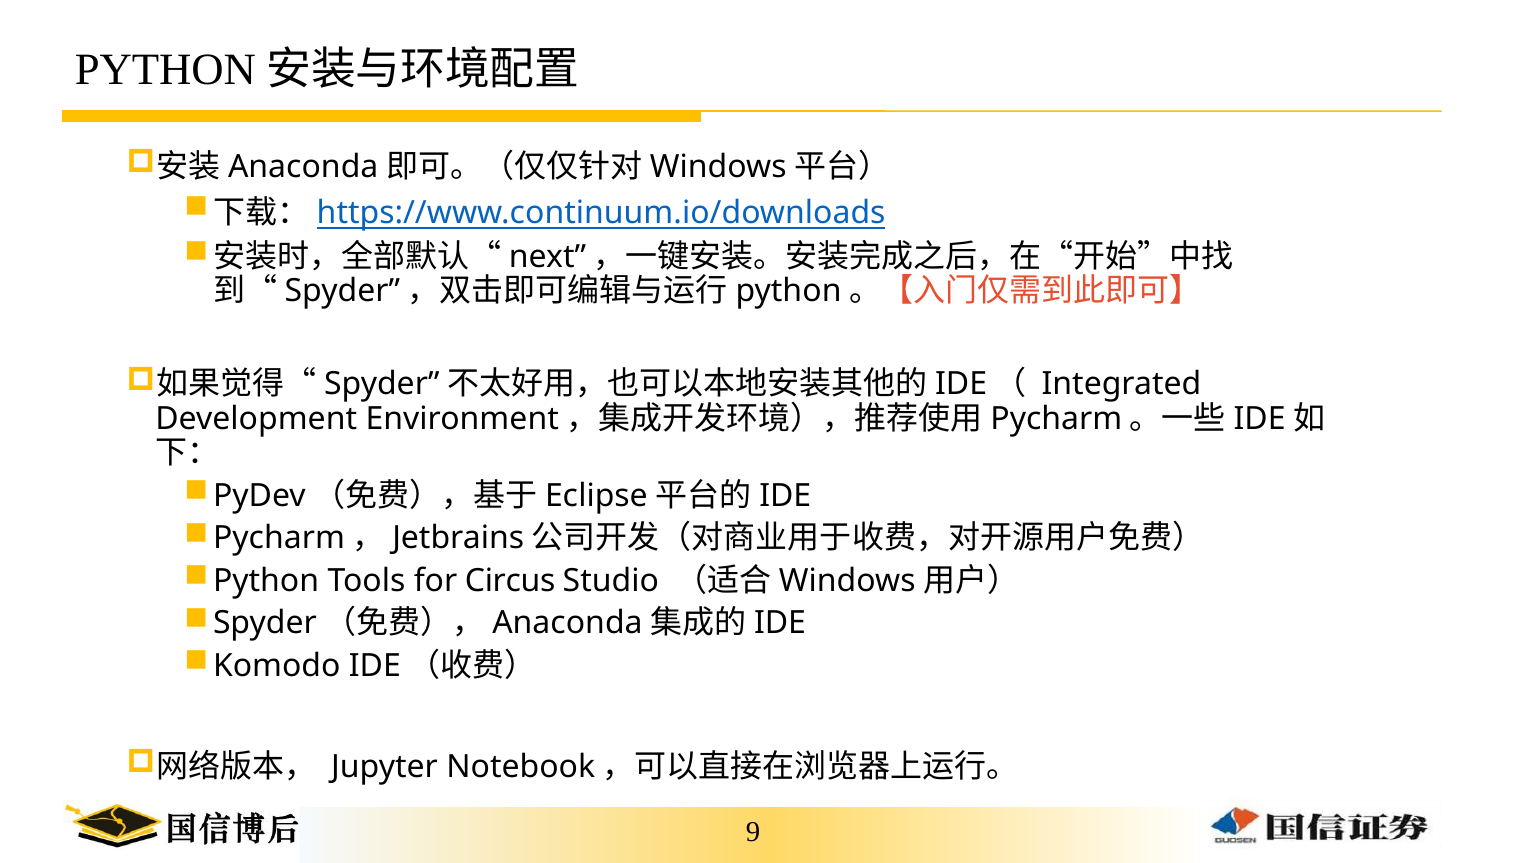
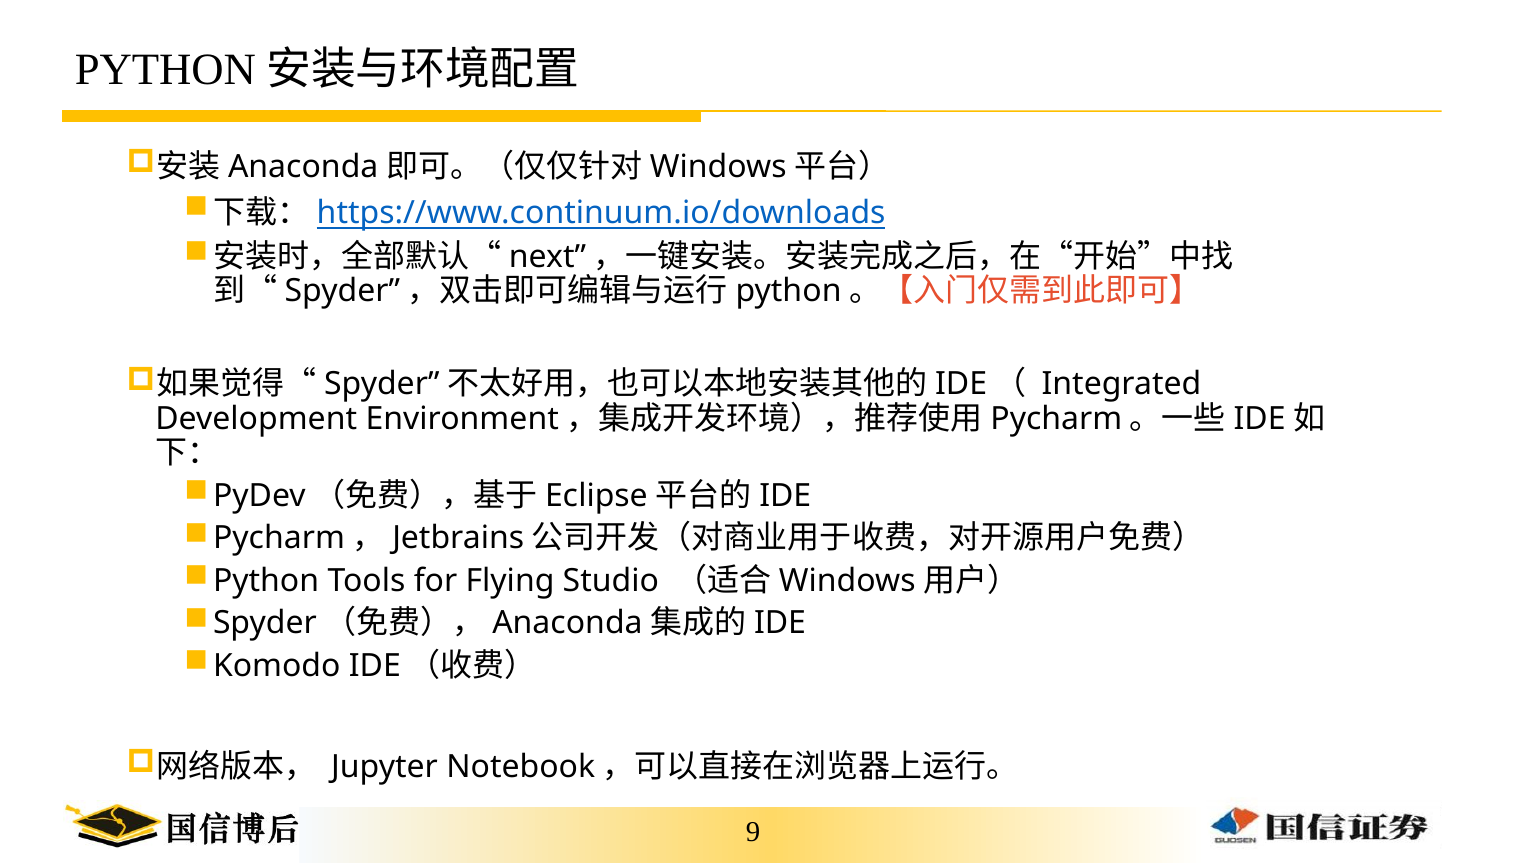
Circus: Circus -> Flying (510, 581)
